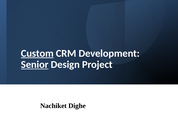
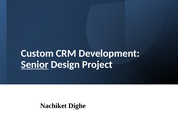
Custom underline: present -> none (37, 54)
